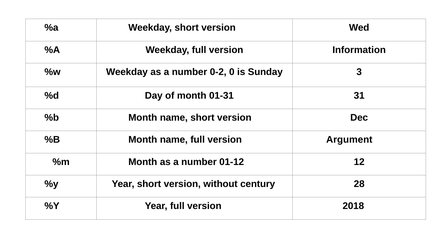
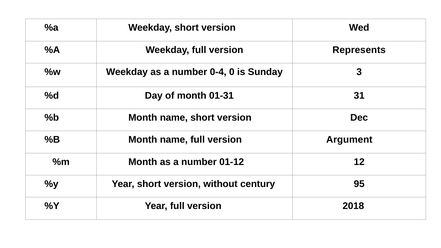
Information: Information -> Represents (359, 50)
0-2: 0-2 -> 0-4 (218, 72)
28: 28 -> 95 (359, 184)
